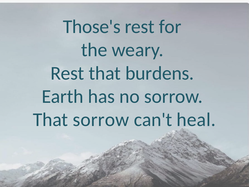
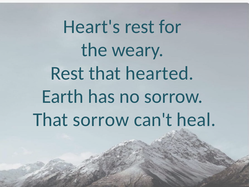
Those's: Those's -> Heart's (92, 27)
burdens: burdens -> hearted (160, 73)
